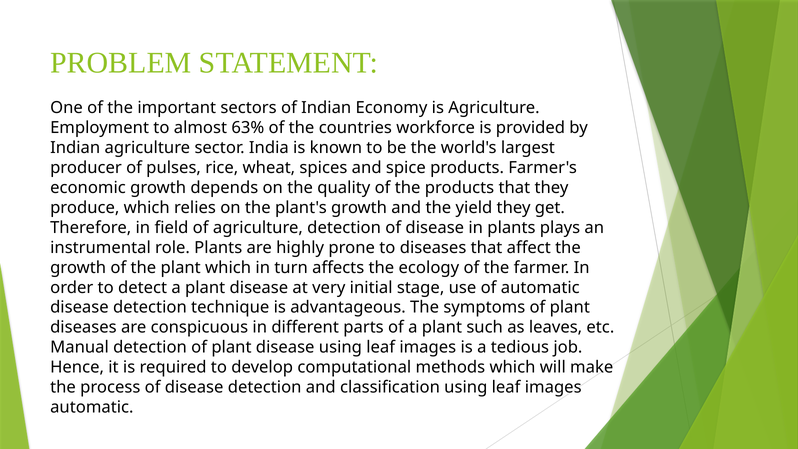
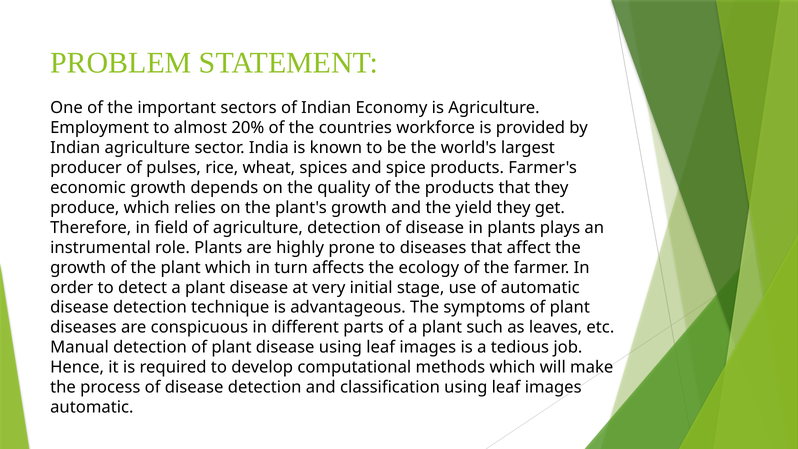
63%: 63% -> 20% (248, 128)
